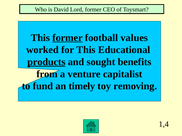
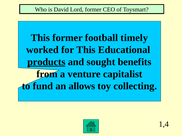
former underline: present -> none (68, 38)
values: values -> timely (134, 38)
timely: timely -> allows (82, 86)
removing: removing -> collecting (135, 86)
